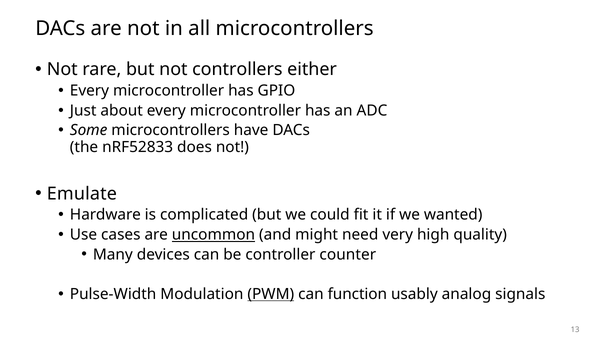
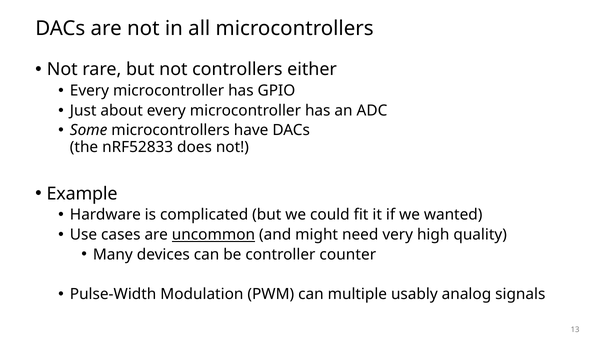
Emulate: Emulate -> Example (82, 194)
PWM underline: present -> none (271, 294)
function: function -> multiple (357, 294)
